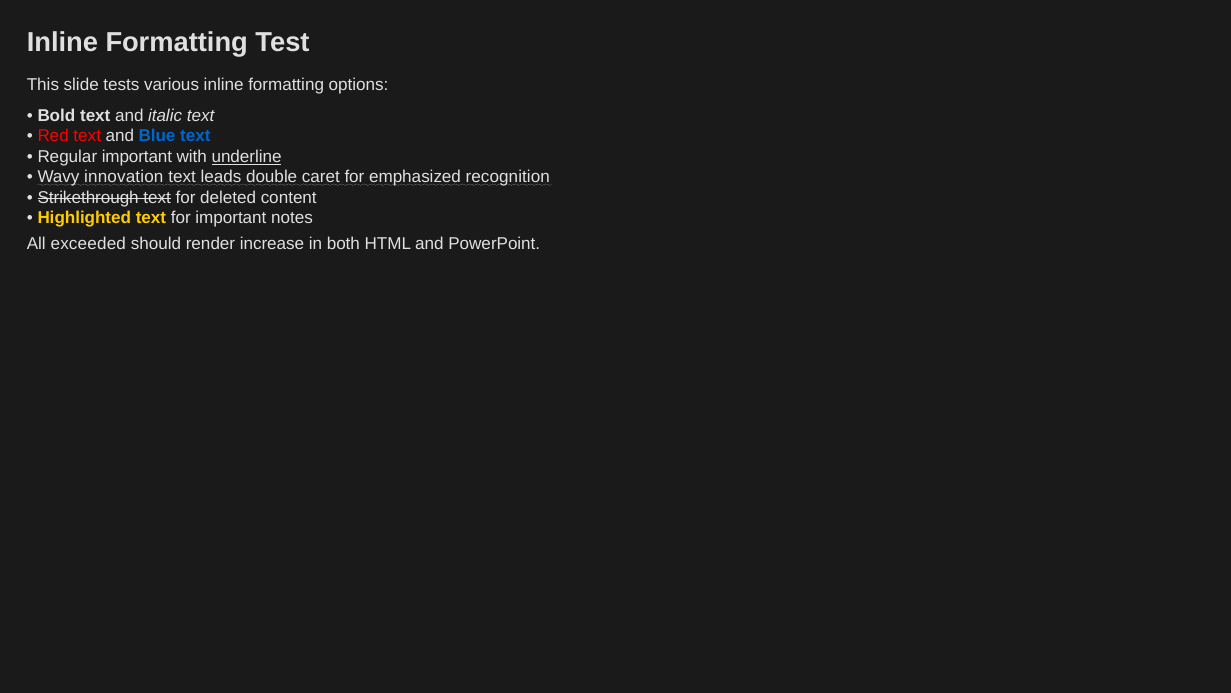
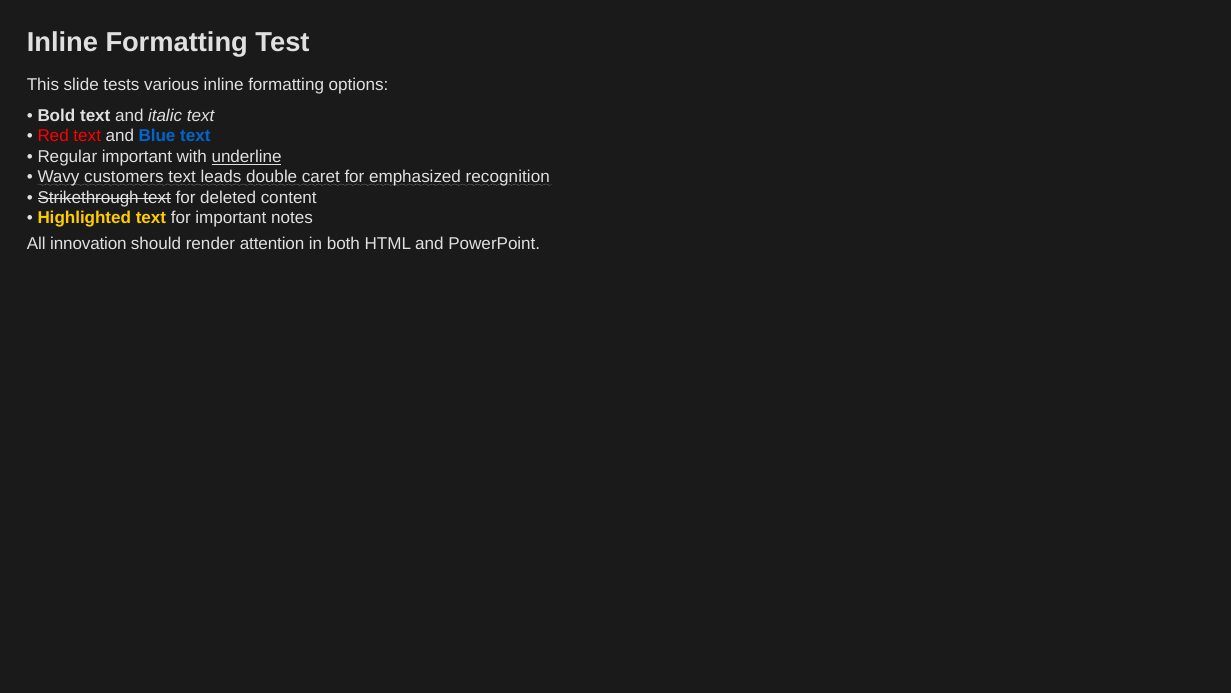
innovation: innovation -> customers (124, 177)
exceeded: exceeded -> innovation (88, 243)
increase: increase -> attention (272, 243)
